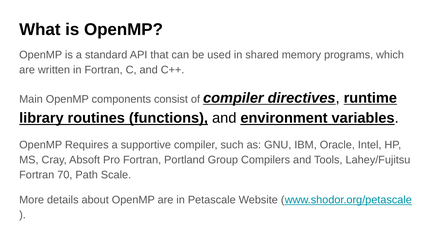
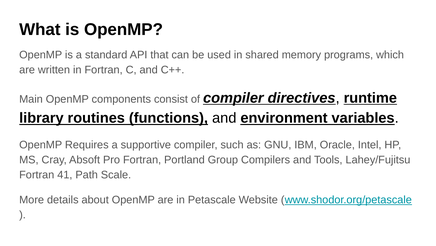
70: 70 -> 41 (65, 174)
